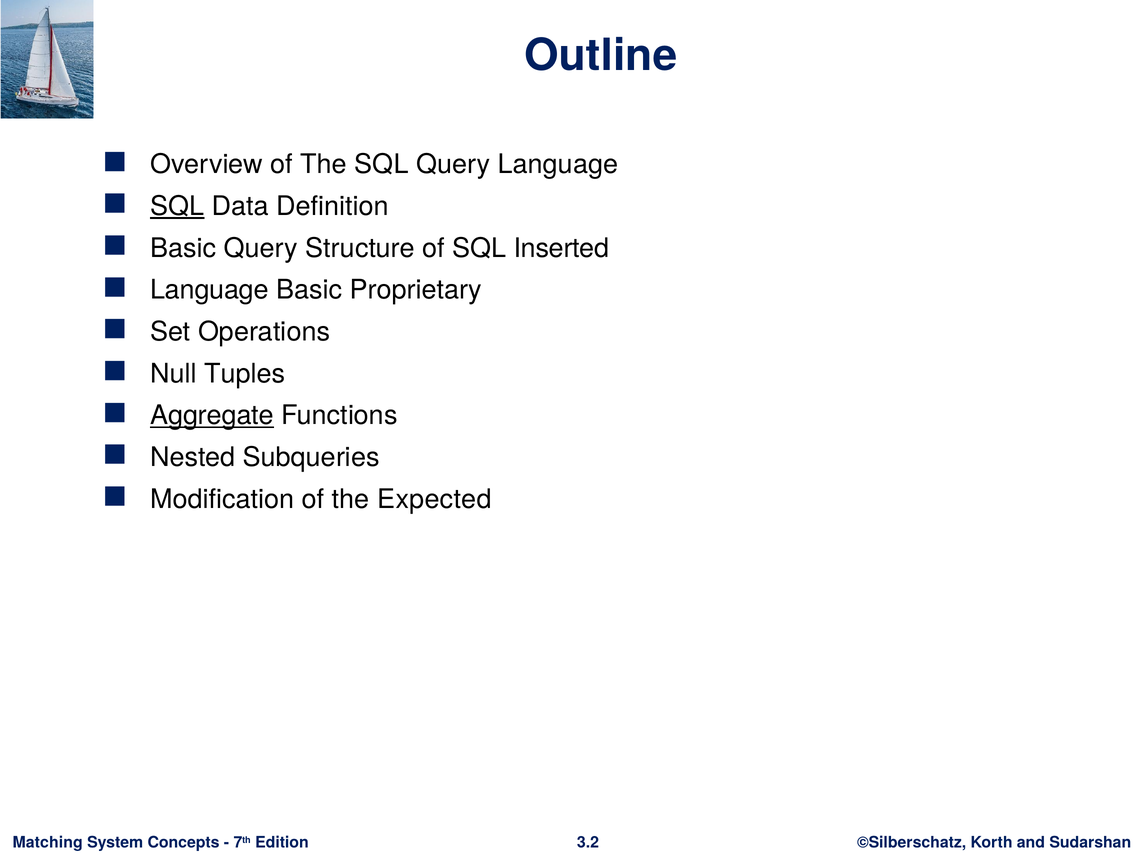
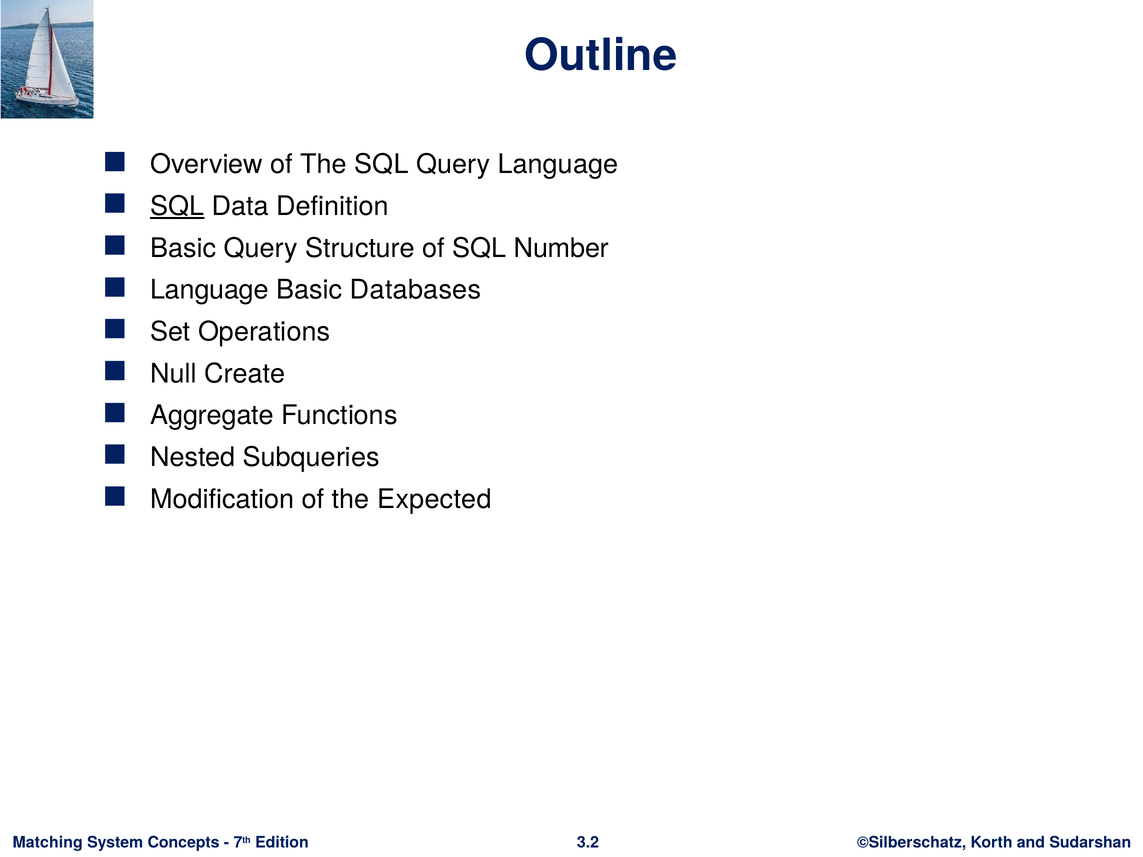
Inserted: Inserted -> Number (561, 248)
Proprietary: Proprietary -> Databases (416, 290)
Tuples: Tuples -> Create (245, 374)
Aggregate underline: present -> none (212, 416)
